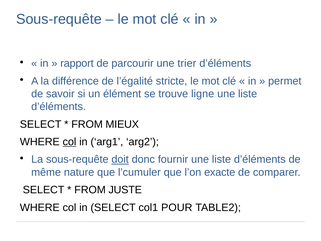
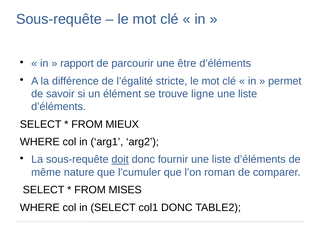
trier: trier -> être (187, 63)
col underline: present -> none (69, 142)
exacte: exacte -> roman (220, 172)
JUSTE: JUSTE -> MISES (125, 190)
col1 POUR: POUR -> DONC (177, 207)
